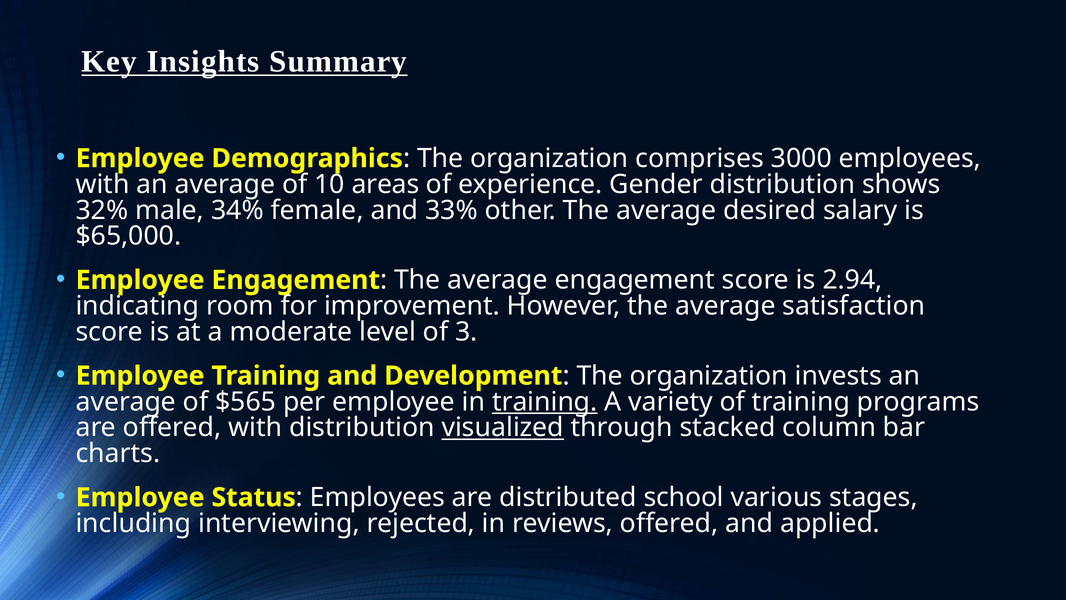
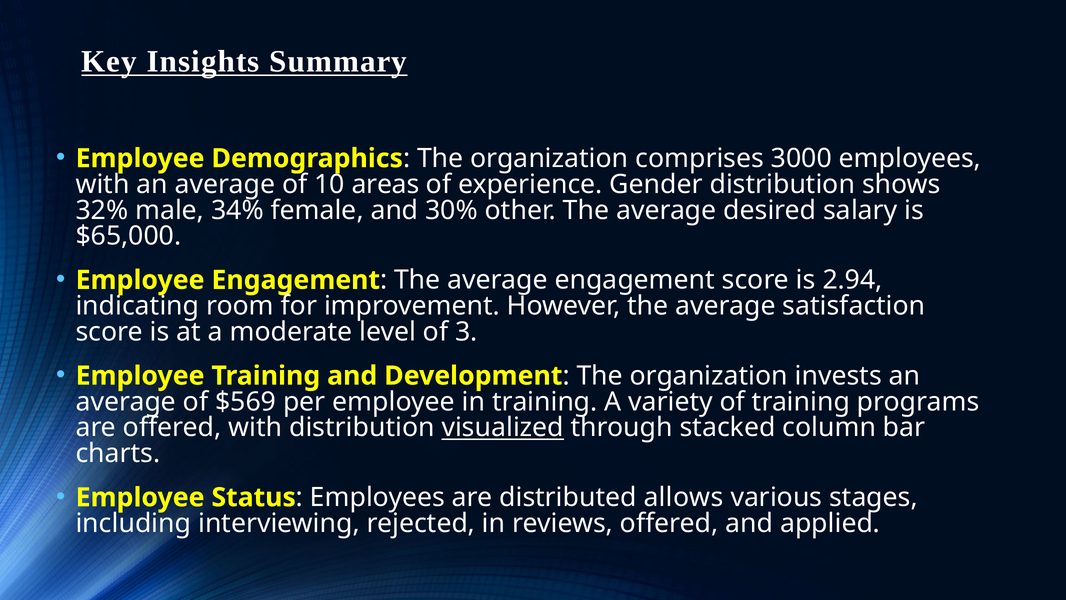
33%: 33% -> 30% (452, 210)
$565: $565 -> $569 (246, 402)
training underline: present -> none (545, 402)
school: school -> allows (684, 497)
